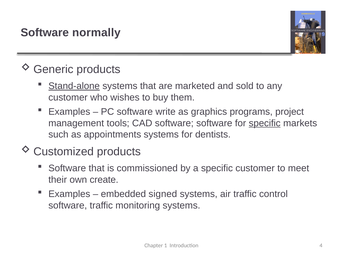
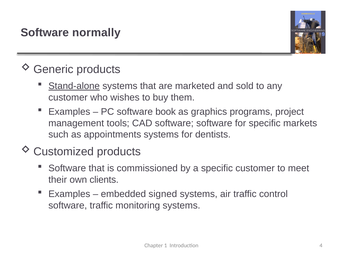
write: write -> book (166, 112)
specific underline: present -> none (265, 123)
create: create -> clients (104, 180)
